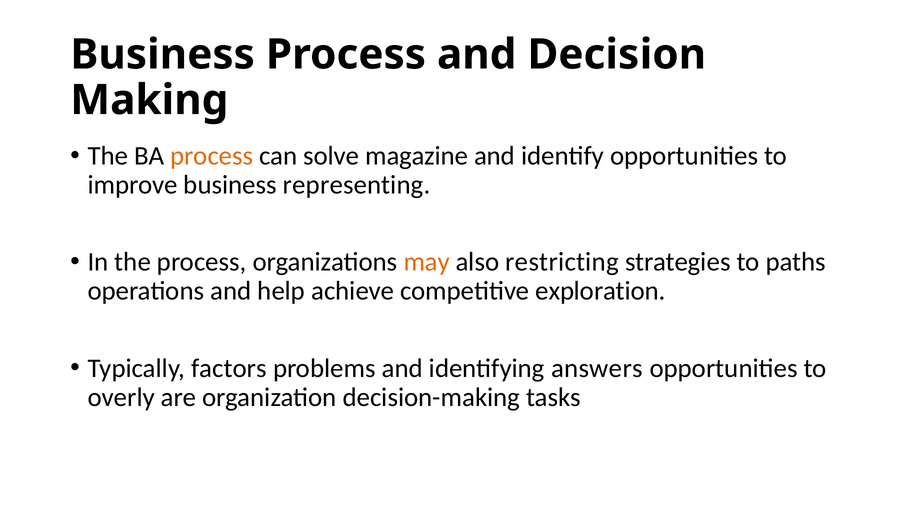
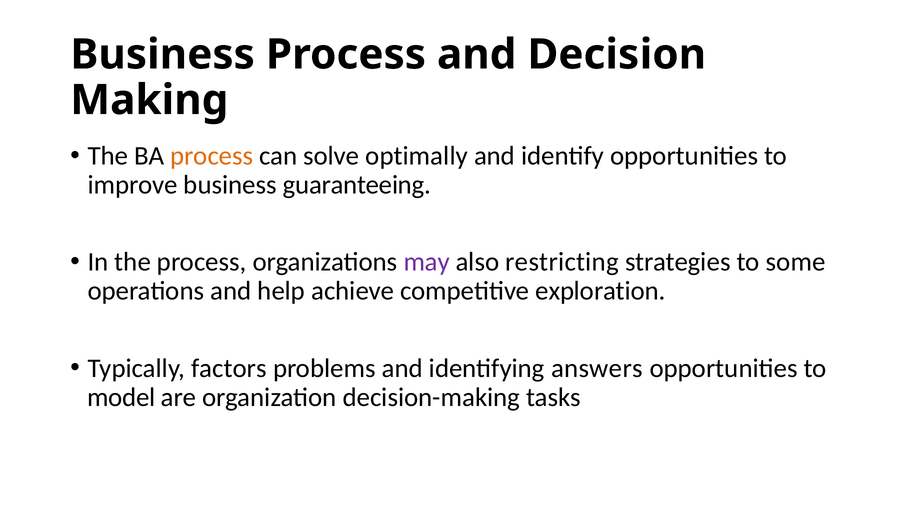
magazine: magazine -> optimally (417, 156)
representing: representing -> guaranteeing (357, 185)
may colour: orange -> purple (427, 262)
paths: paths -> some (796, 262)
overly: overly -> model (121, 398)
